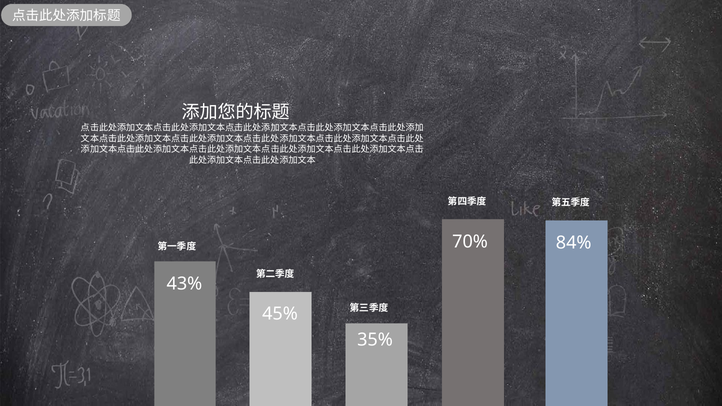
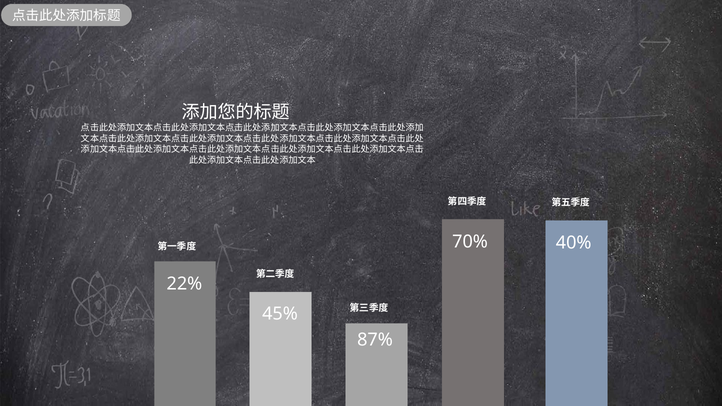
84%: 84% -> 40% (574, 243)
43%: 43% -> 22% (184, 284)
35%: 35% -> 87% (375, 340)
